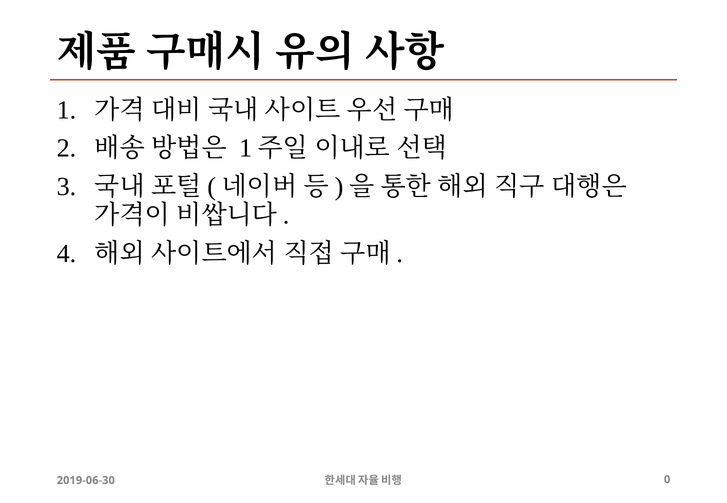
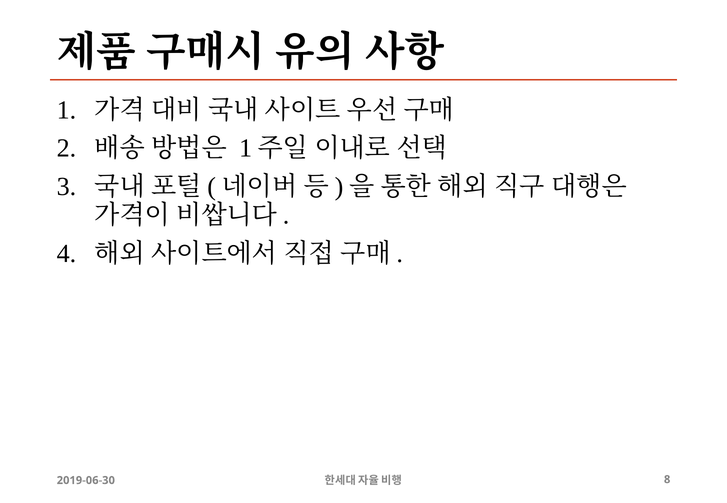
0: 0 -> 8 (667, 480)
